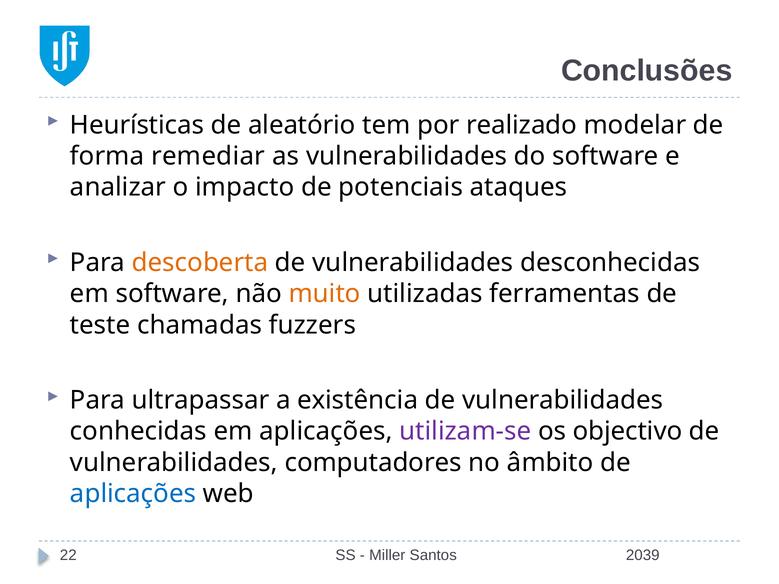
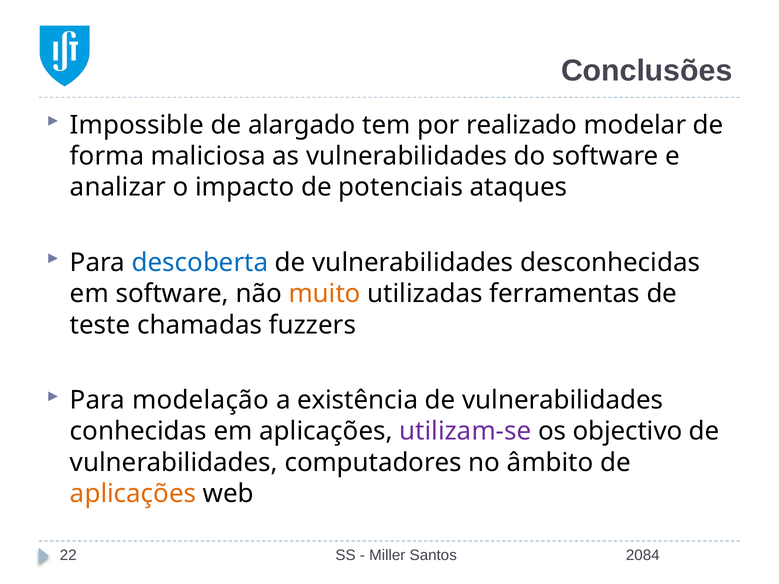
Heurísticas: Heurísticas -> Impossible (137, 125)
aleatório: aleatório -> alargado (302, 125)
remediar: remediar -> maliciosa (208, 156)
descoberta colour: orange -> blue (200, 263)
ultrapassar: ultrapassar -> modelação (200, 400)
aplicações colour: blue -> orange (133, 494)
2039: 2039 -> 2084 (643, 556)
